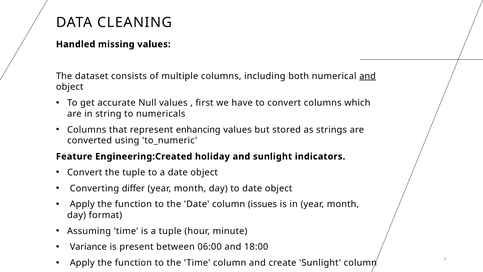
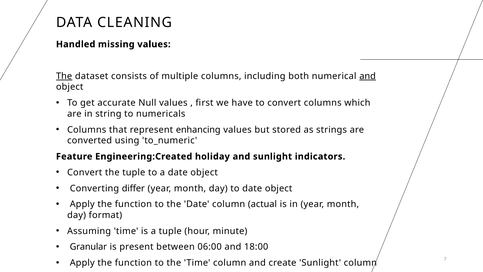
The underline: none -> present (64, 76)
issues: issues -> actual (262, 204)
Variance: Variance -> Granular (88, 247)
